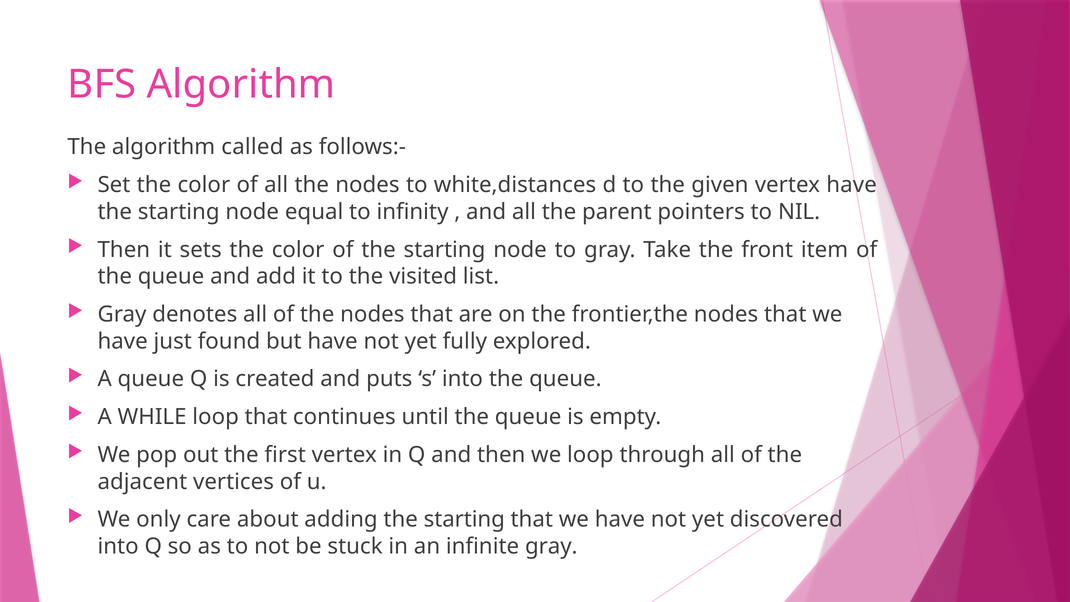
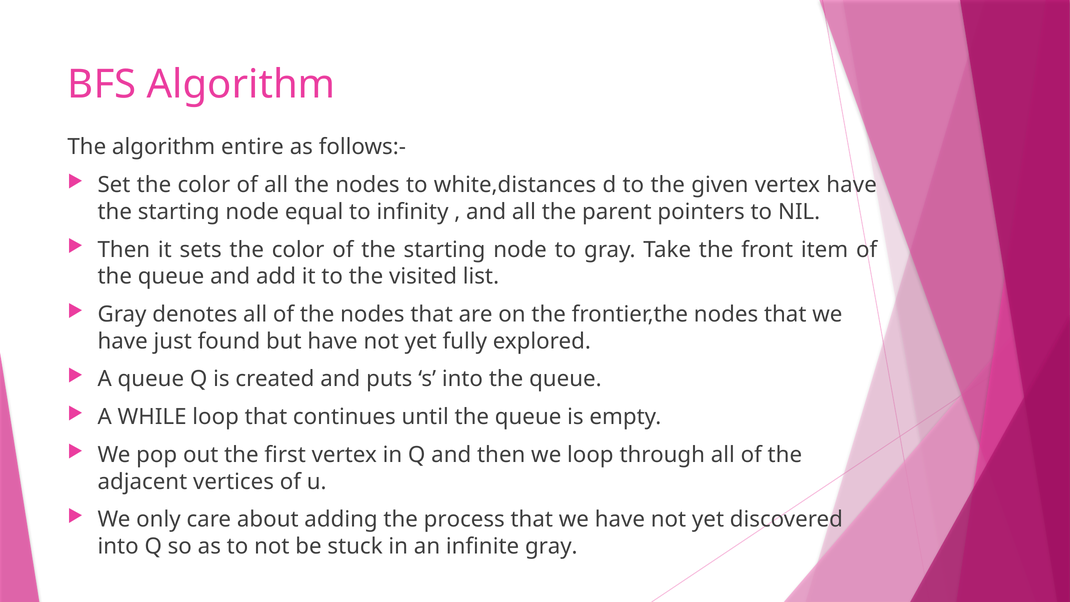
called: called -> entire (252, 147)
adding the starting: starting -> process (464, 520)
